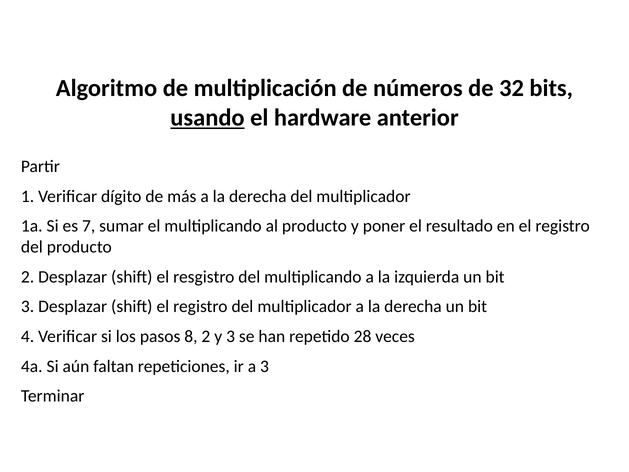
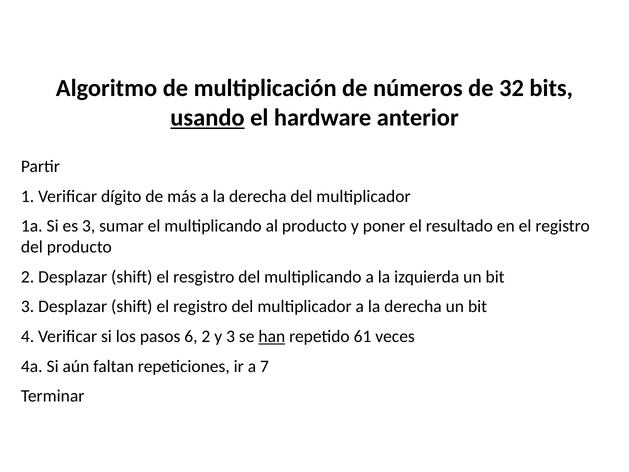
es 7: 7 -> 3 (89, 226)
8: 8 -> 6 (191, 336)
han underline: none -> present (272, 336)
28: 28 -> 61 (363, 336)
a 3: 3 -> 7 (265, 366)
